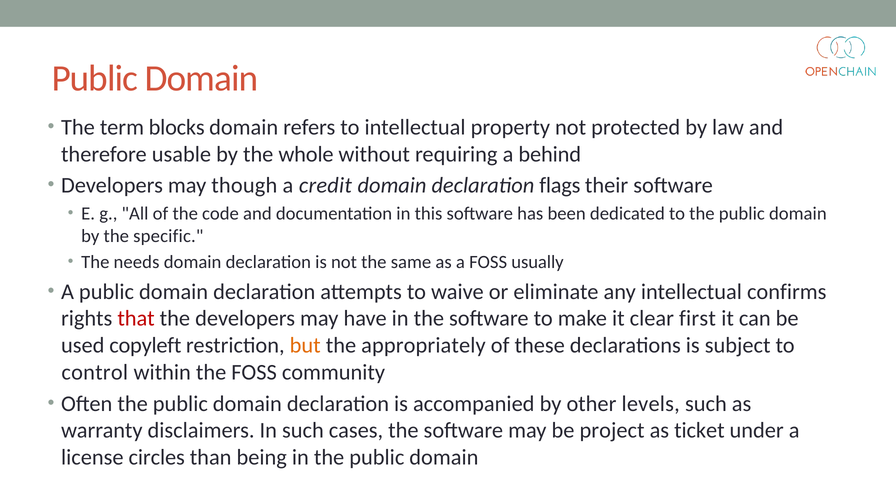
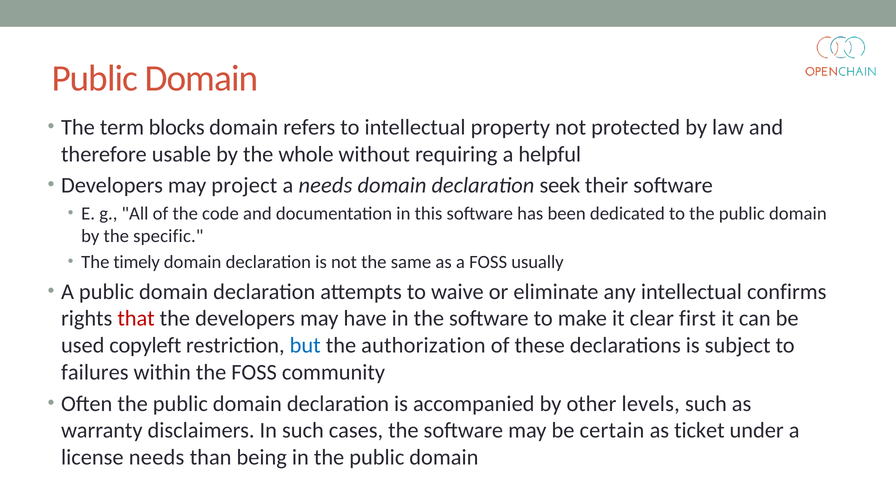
behind: behind -> helpful (550, 154)
though: though -> project (244, 185)
a credit: credit -> needs (325, 185)
flags: flags -> seek (560, 185)
needs: needs -> timely (137, 262)
but colour: orange -> blue (305, 345)
appropriately: appropriately -> authorization (423, 345)
control: control -> failures (95, 372)
project: project -> certain (612, 430)
license circles: circles -> needs (157, 457)
